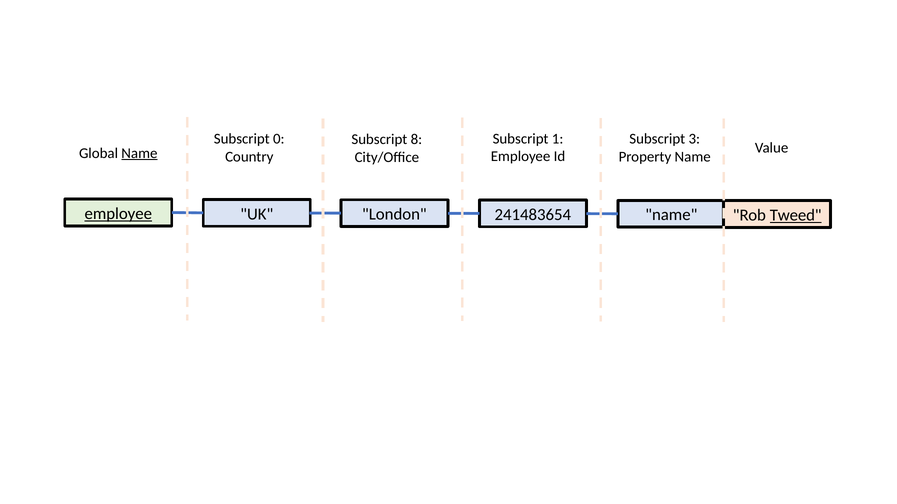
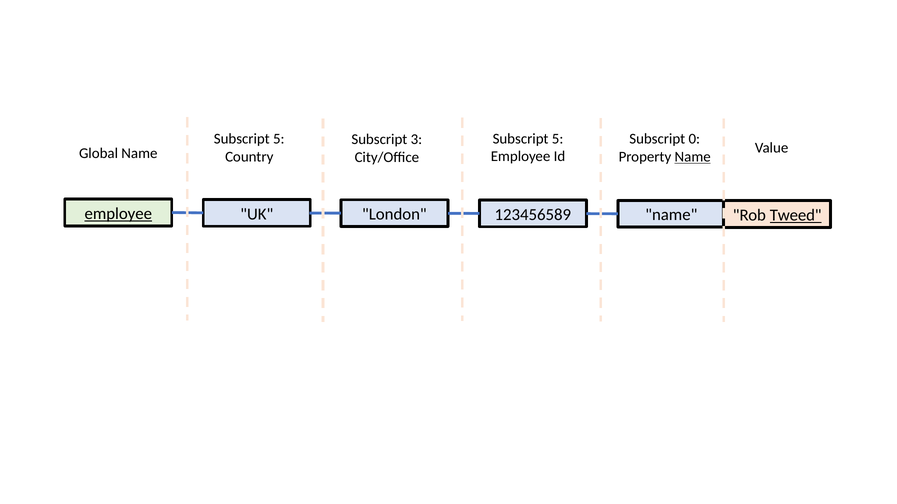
1: 1 -> 5 (558, 139)
0: 0 -> 5 (279, 139)
3: 3 -> 0 (694, 139)
8: 8 -> 3 (416, 139)
Name underline: present -> none (139, 153)
Name underline: none -> present (693, 157)
241483654: 241483654 -> 123456589 (533, 215)
